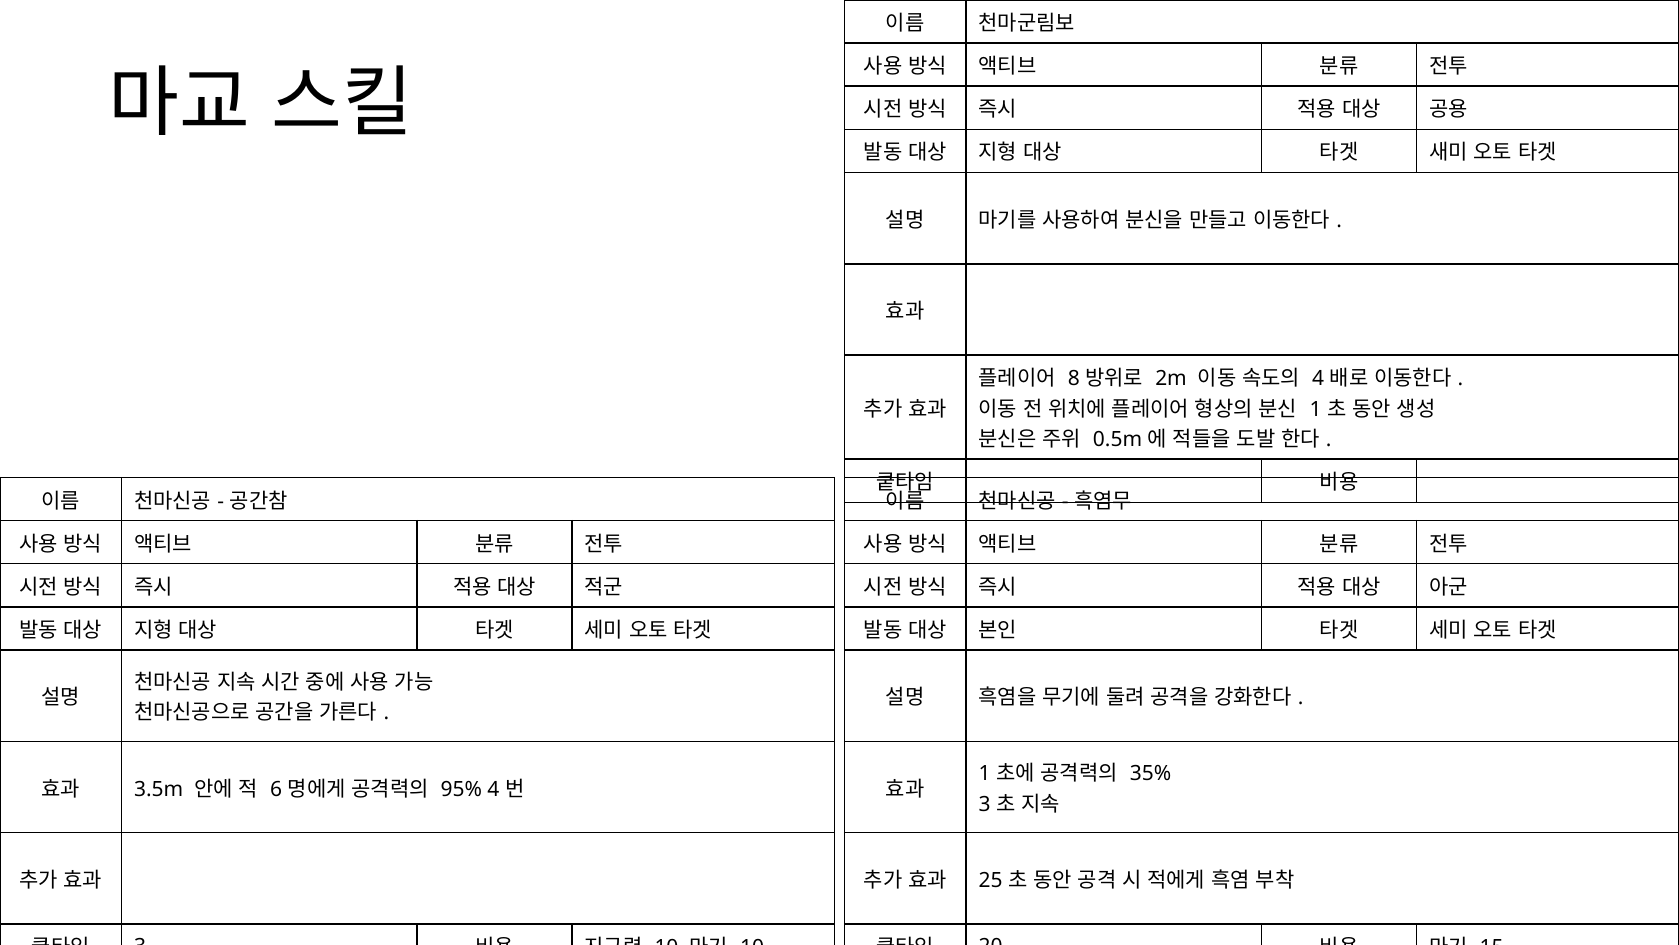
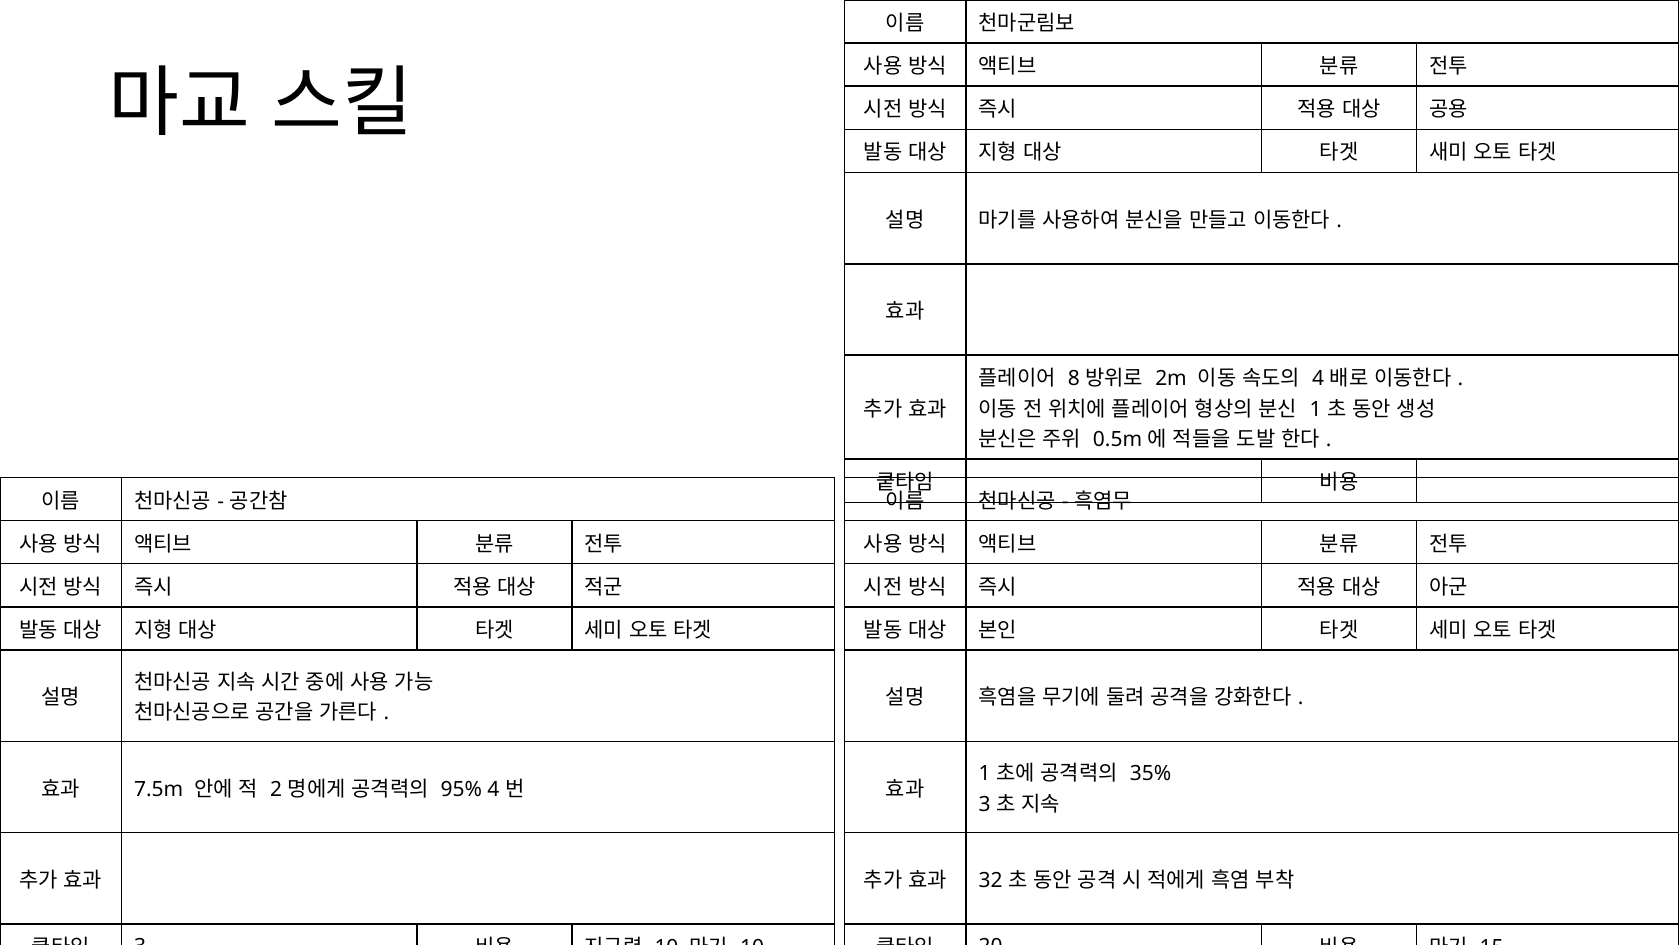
3.5m: 3.5m -> 7.5m (159, 789)
6: 6 -> 2 (276, 789)
25: 25 -> 32 (991, 880)
